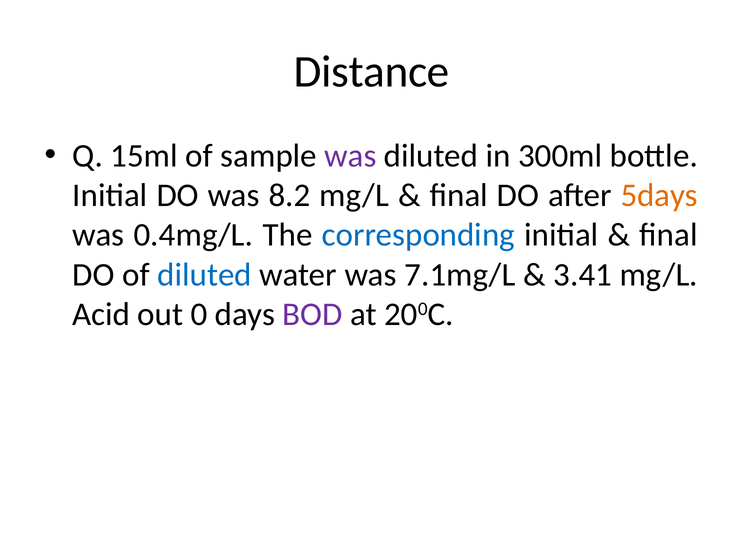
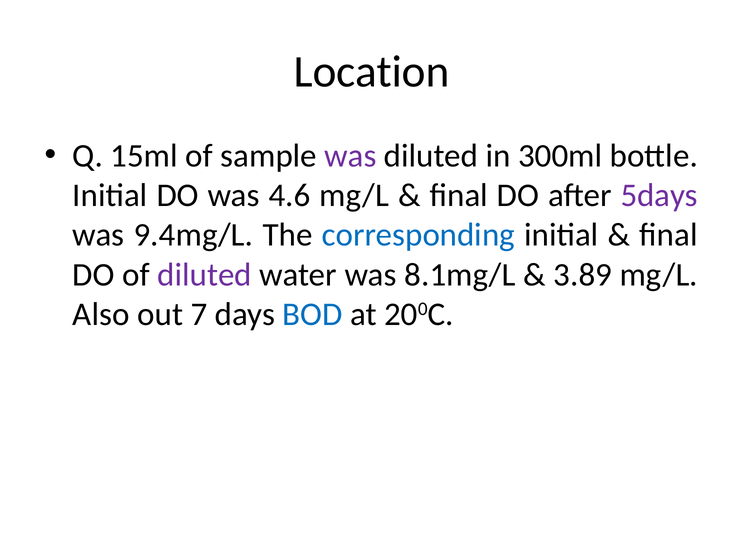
Distance: Distance -> Location (372, 72)
8.2: 8.2 -> 4.6 (290, 196)
5days colour: orange -> purple (659, 196)
0.4mg/L: 0.4mg/L -> 9.4mg/L (193, 235)
diluted colour: blue -> purple (205, 275)
7.1mg/L: 7.1mg/L -> 8.1mg/L (460, 275)
3.41: 3.41 -> 3.89 (583, 275)
Acid: Acid -> Also (101, 314)
0: 0 -> 7 (199, 314)
BOD colour: purple -> blue (313, 314)
